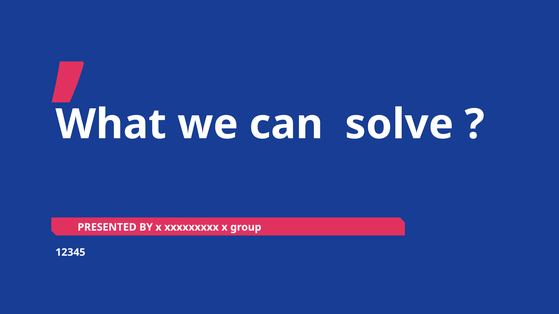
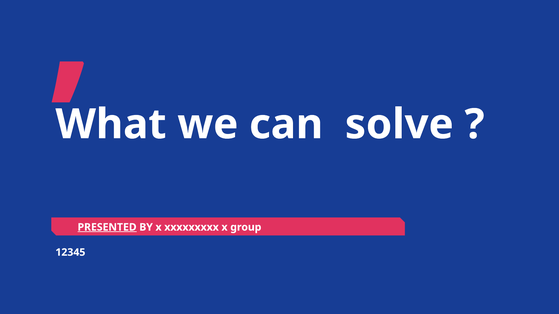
PRESENTED underline: none -> present (107, 227)
